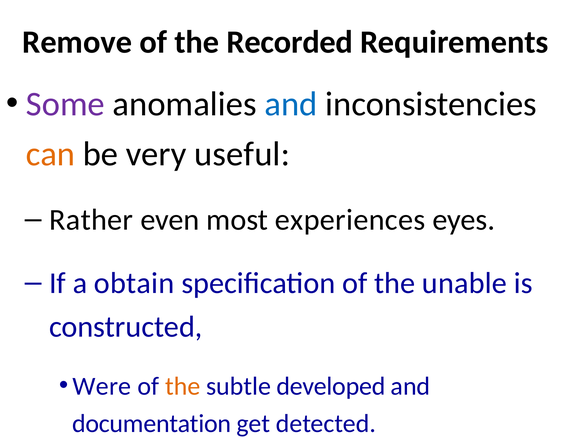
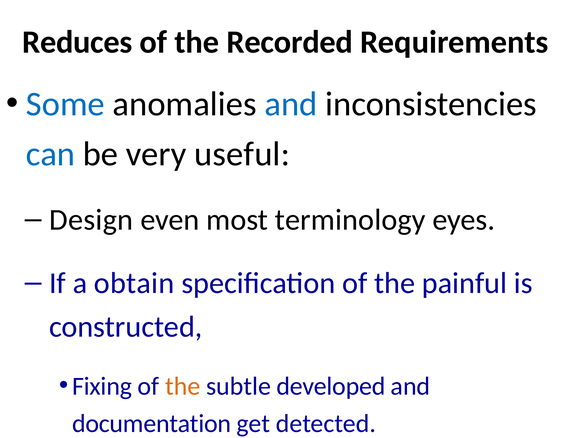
Remove: Remove -> Reduces (77, 42)
Some colour: purple -> blue (65, 104)
can colour: orange -> blue (50, 154)
Rather: Rather -> Design (91, 220)
experiences: experiences -> terminology (350, 220)
unable: unable -> painful (465, 283)
Were: Were -> Fixing (102, 386)
